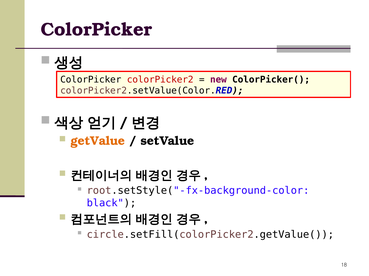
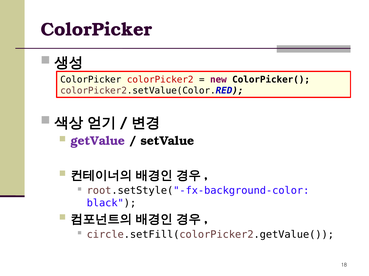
getValue colour: orange -> purple (98, 141)
